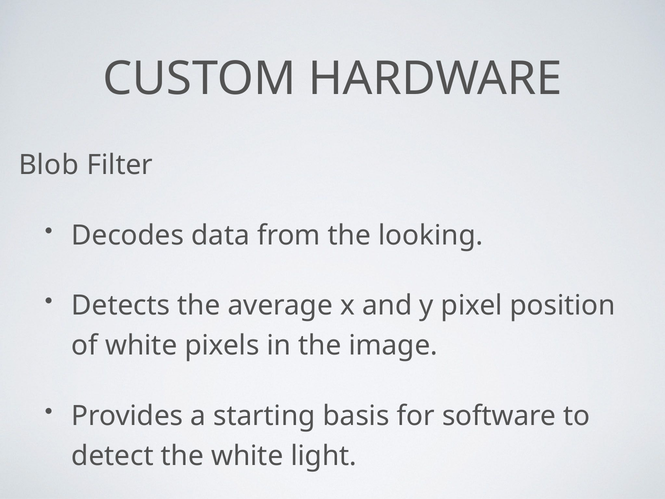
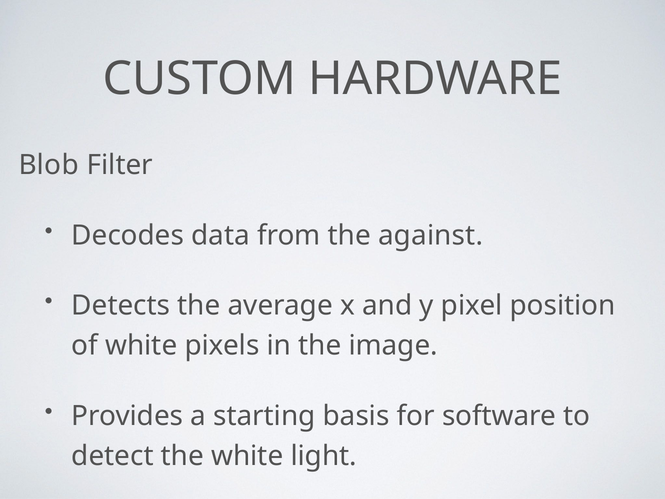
looking: looking -> against (431, 235)
